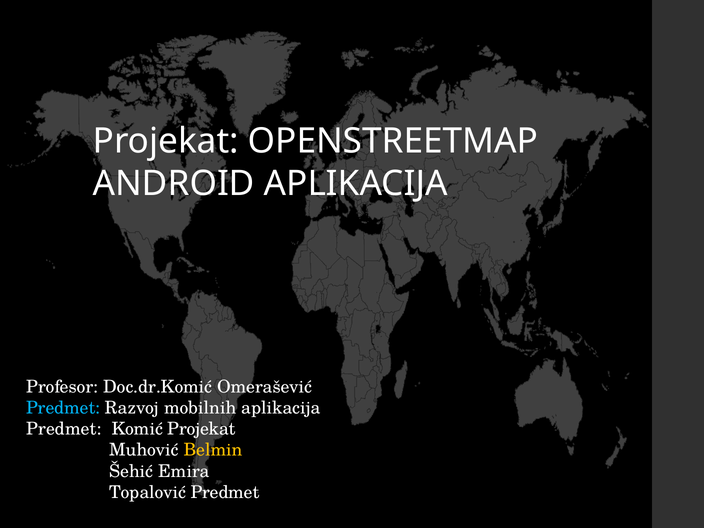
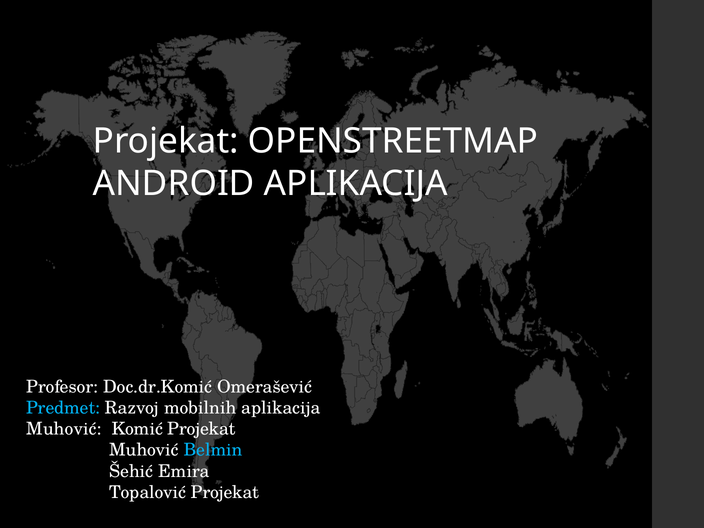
Predmet: Predmet -> Muhović (64, 429)
Belmin colour: yellow -> light blue (213, 450)
Topalović Predmet: Predmet -> Projekat (225, 492)
